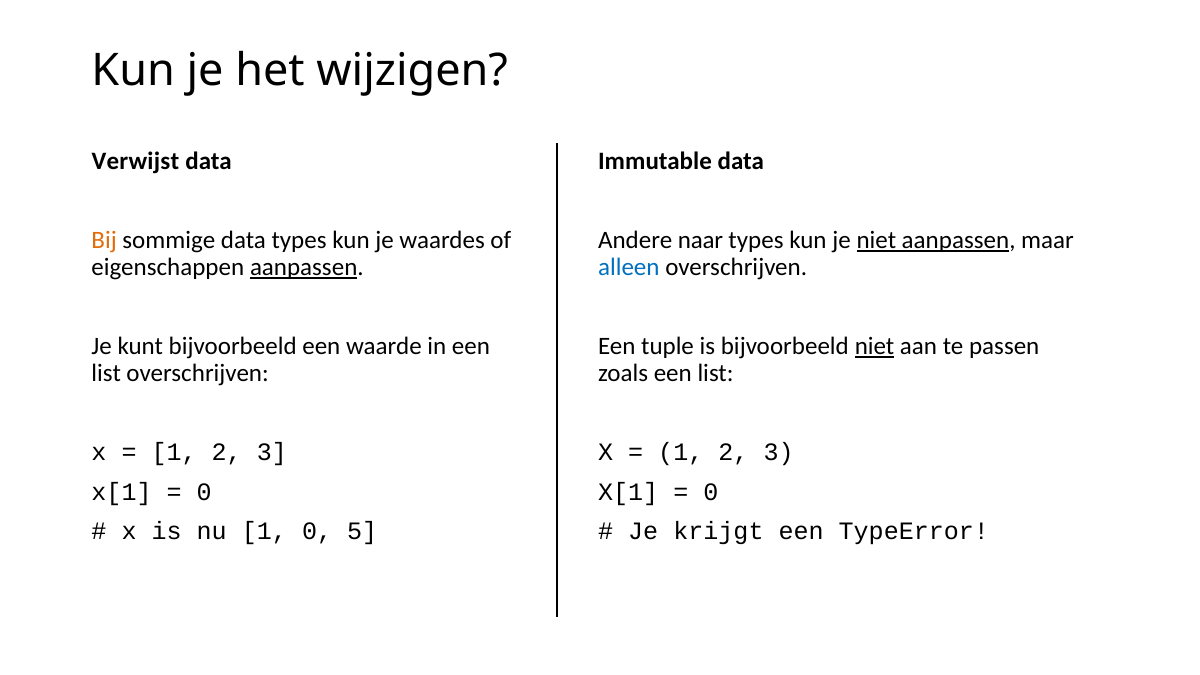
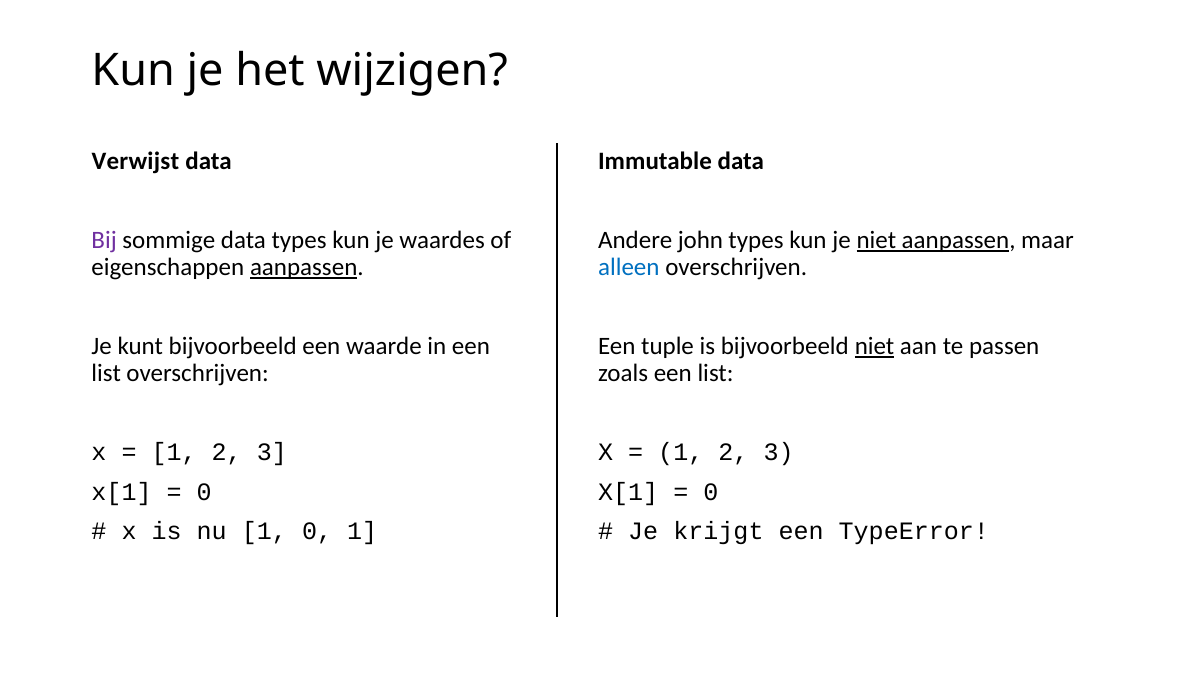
Bij colour: orange -> purple (104, 240)
naar: naar -> john (700, 240)
0 5: 5 -> 1 (362, 532)
